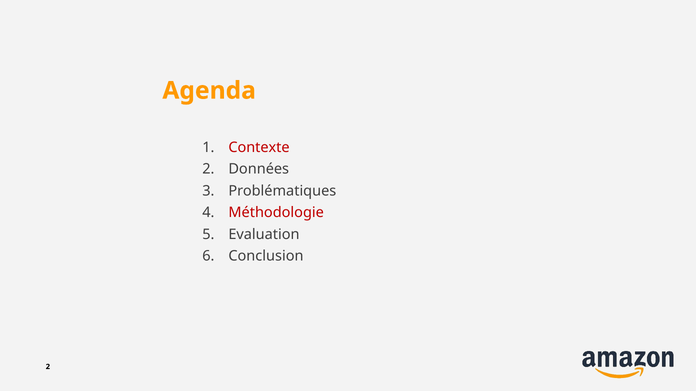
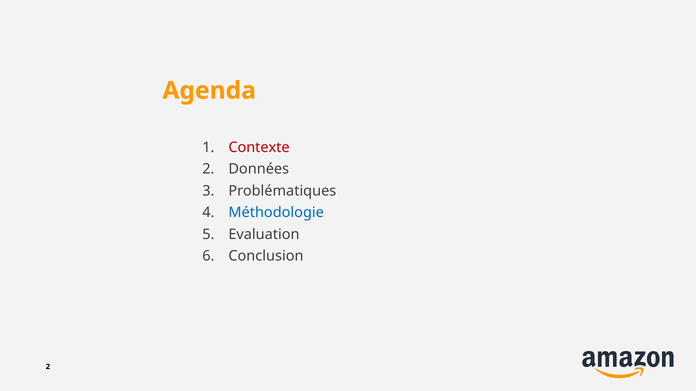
Méthodologie colour: red -> blue (276, 213)
